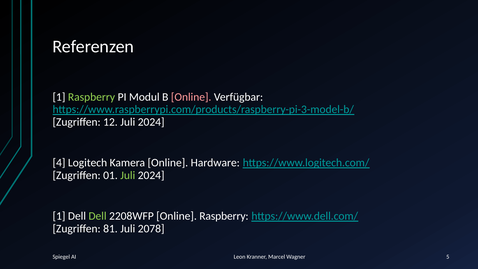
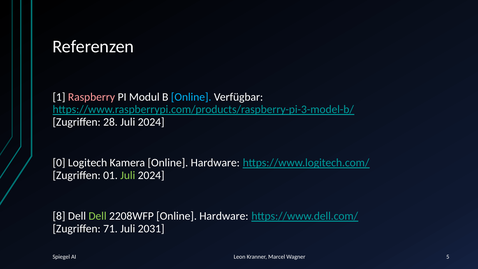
Raspberry colour: light green -> pink (92, 97)
Online colour: pink -> light blue (191, 97)
12: 12 -> 28 (110, 122)
4: 4 -> 0 (59, 163)
1: 1 -> 8 (59, 216)
2208WFP Online Raspberry: Raspberry -> Hardware (224, 216)
81: 81 -> 71 (110, 229)
2078: 2078 -> 2031 (151, 229)
